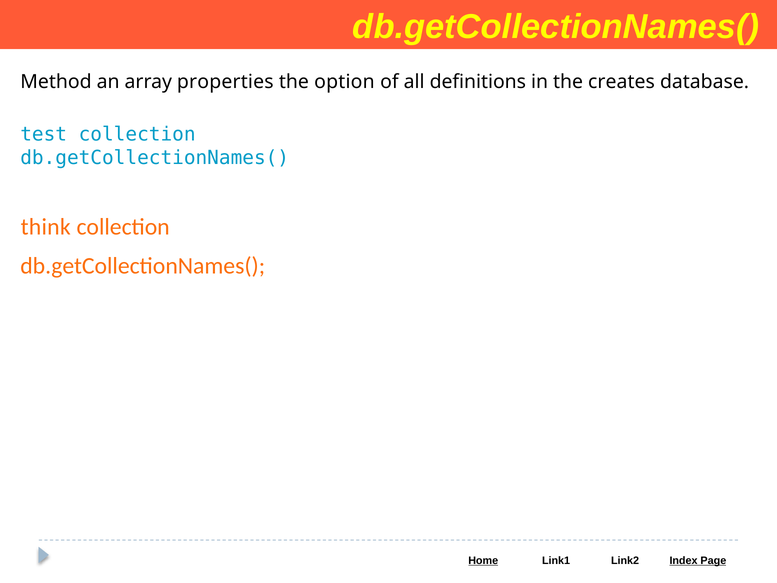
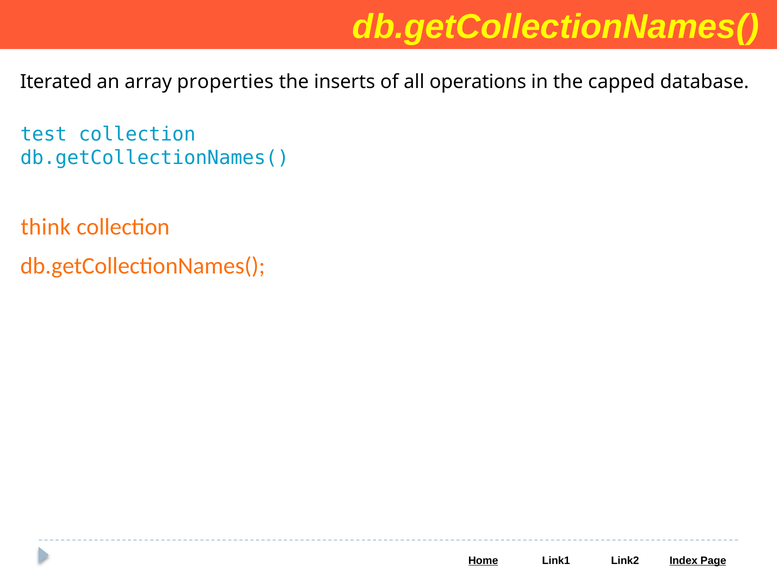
Method: Method -> Iterated (56, 82)
option: option -> inserts (345, 82)
definitions: definitions -> operations (478, 82)
creates: creates -> capped (622, 82)
